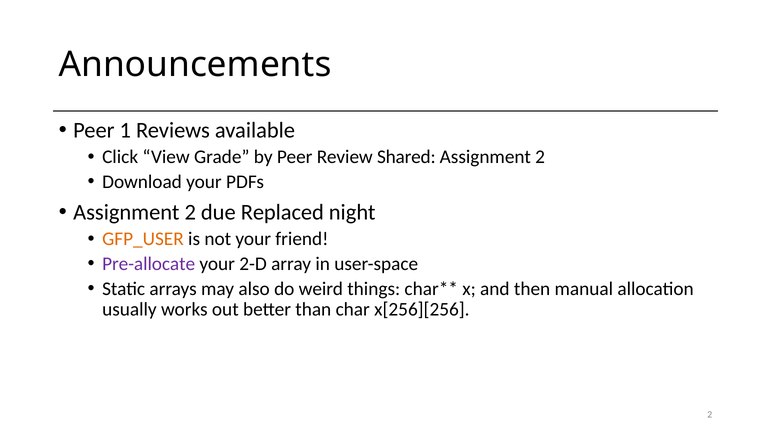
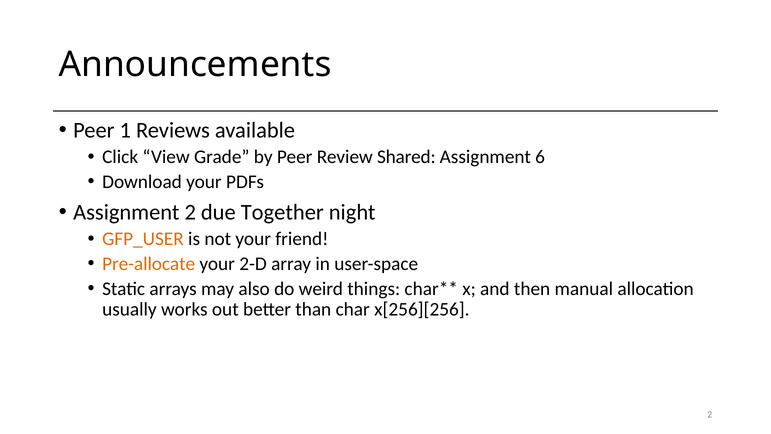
2: 2 -> 6 (540, 157)
Replaced: Replaced -> Together (282, 212)
Pre-allocate colour: purple -> orange (149, 264)
